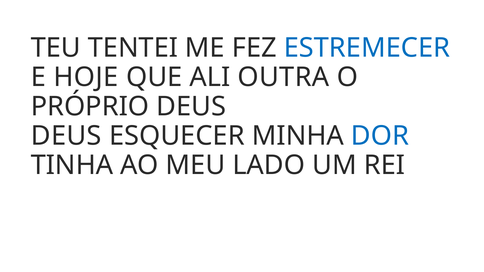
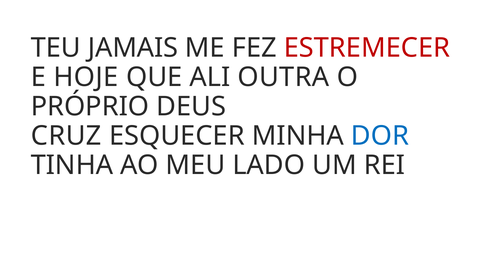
TENTEI: TENTEI -> JAMAIS (133, 48)
ESTREMECER colour: blue -> red (367, 48)
DEUS: DEUS -> CRUZ (66, 136)
